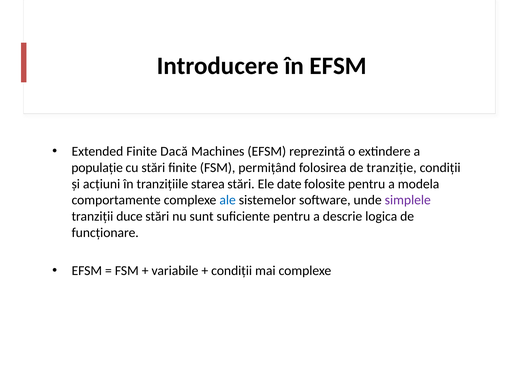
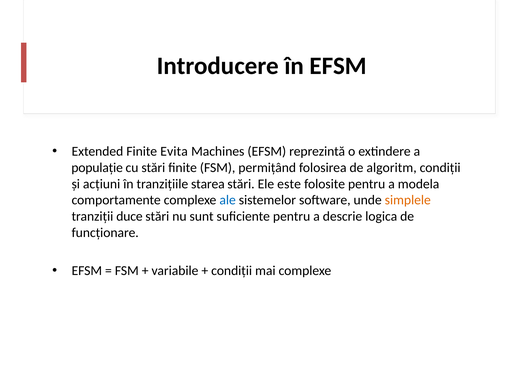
Dacă: Dacă -> Evita (174, 151)
tranziție: tranziție -> algoritm (392, 168)
date: date -> este (289, 184)
simplele colour: purple -> orange (408, 200)
